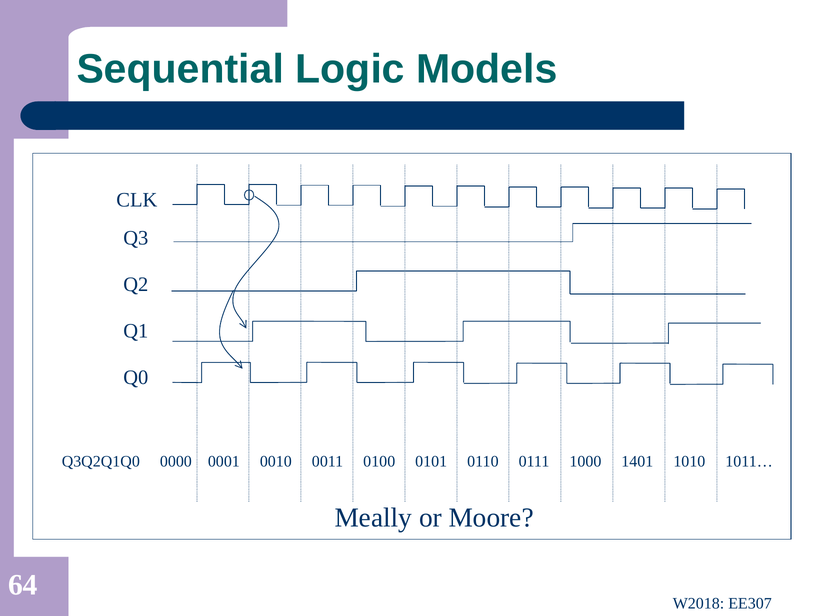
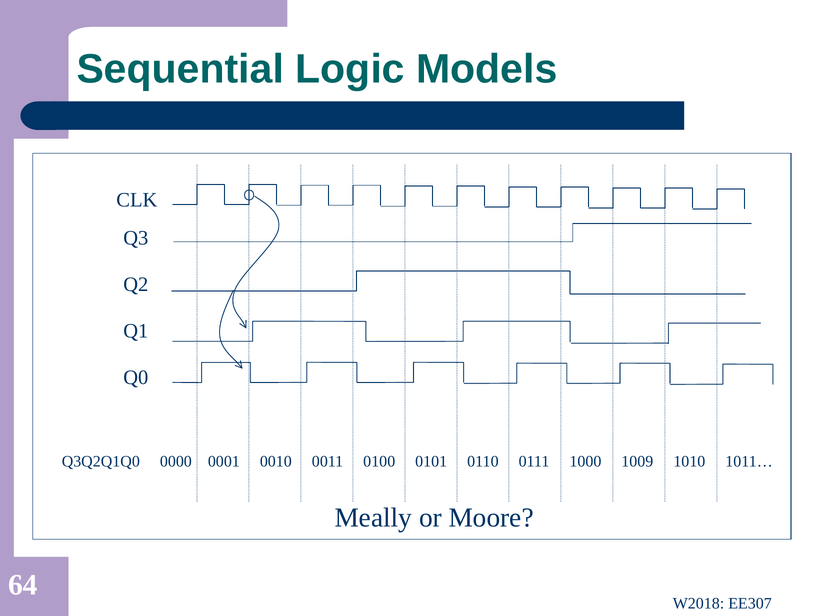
1401: 1401 -> 1009 (637, 461)
